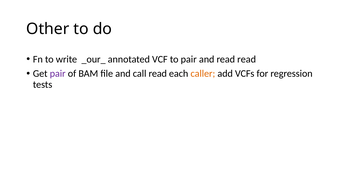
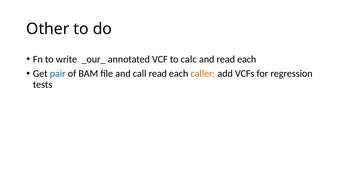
to pair: pair -> calc (189, 59)
and read read: read -> each (247, 59)
pair colour: purple -> blue (58, 73)
